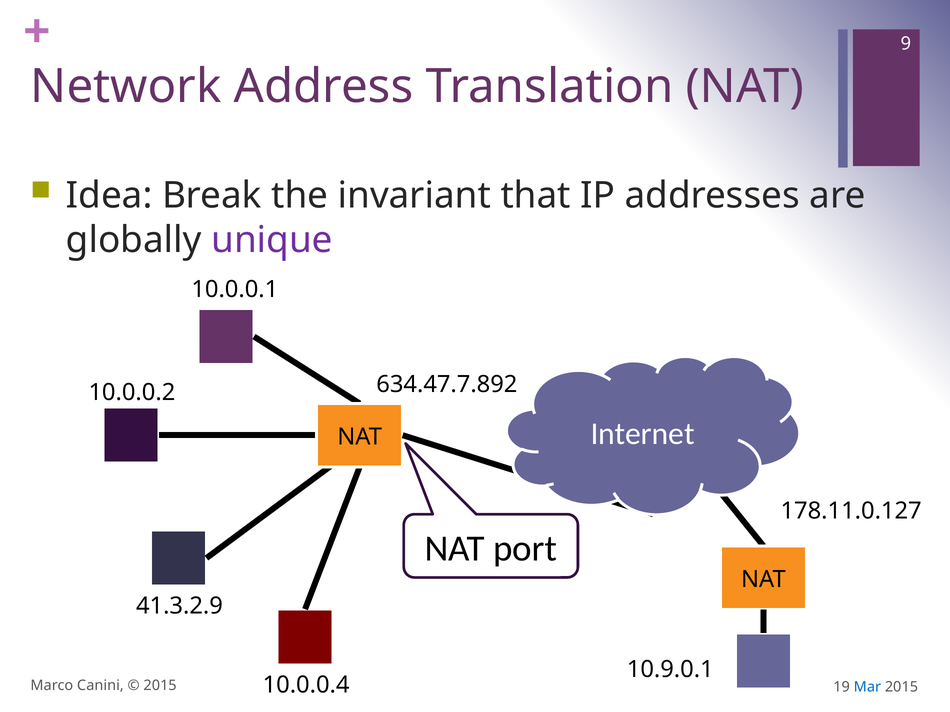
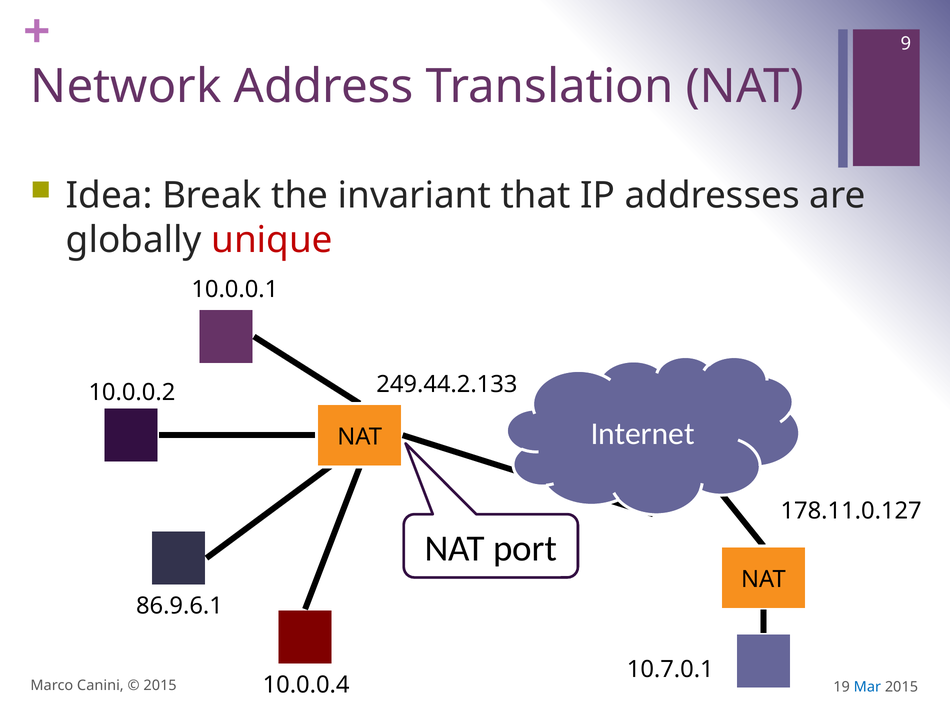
unique colour: purple -> red (272, 240)
634.47.7.892: 634.47.7.892 -> 249.44.2.133 (447, 385)
41.3.2.9: 41.3.2.9 -> 86.9.6.1 (179, 606)
10.9.0.1: 10.9.0.1 -> 10.7.0.1 (670, 670)
